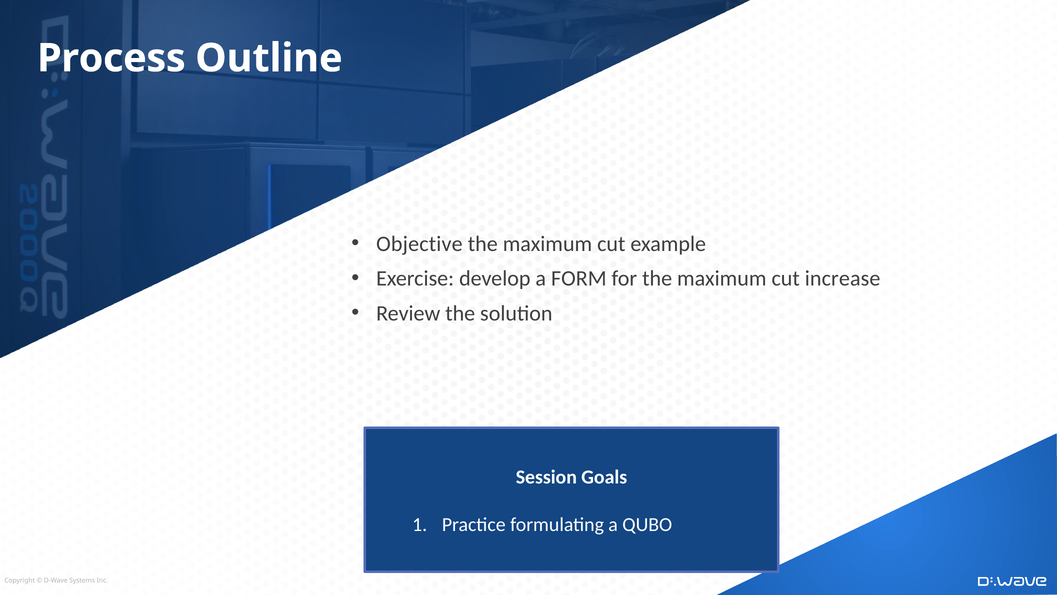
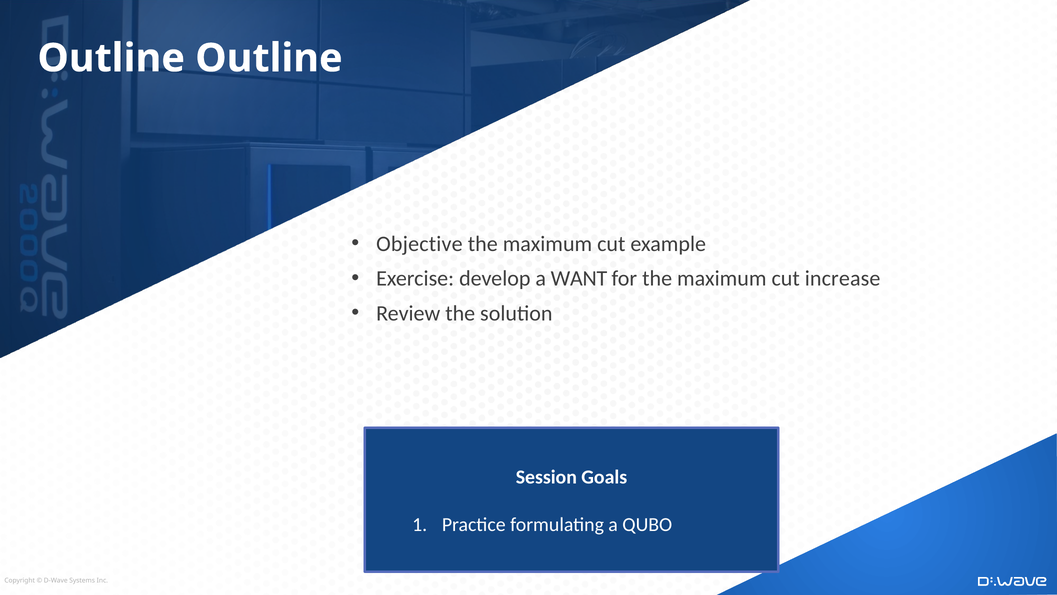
Process: Process -> Outline (111, 58)
FORM: FORM -> WANT (579, 278)
